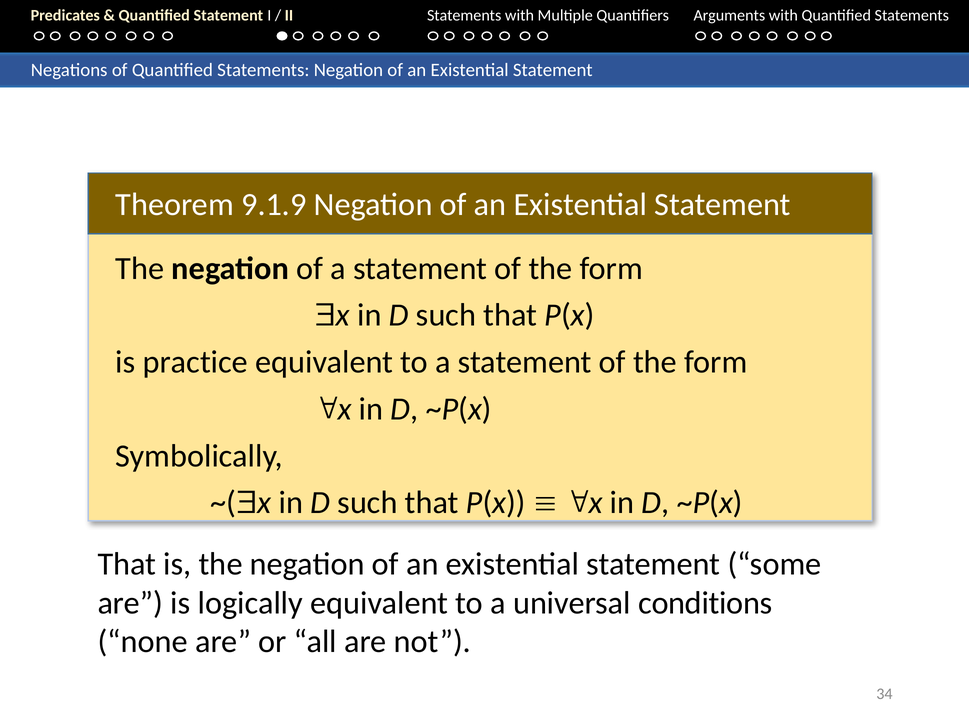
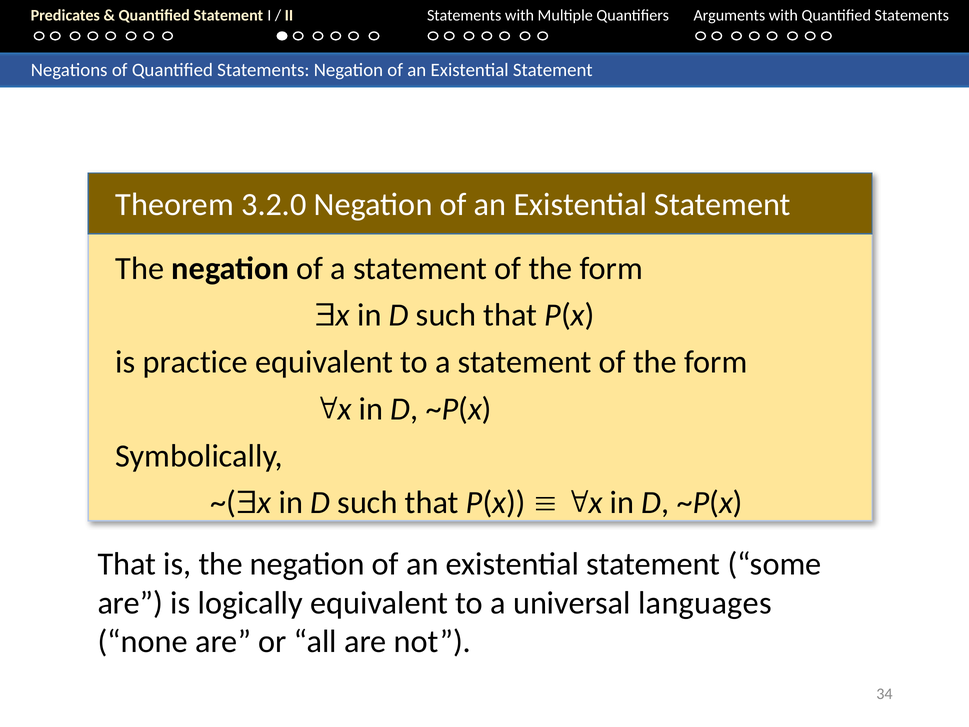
9.1.9: 9.1.9 -> 3.2.0 (274, 204)
conditions: conditions -> languages (705, 603)
